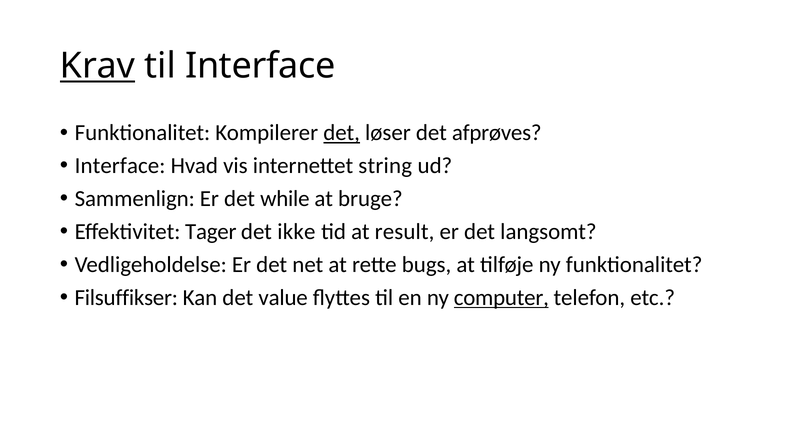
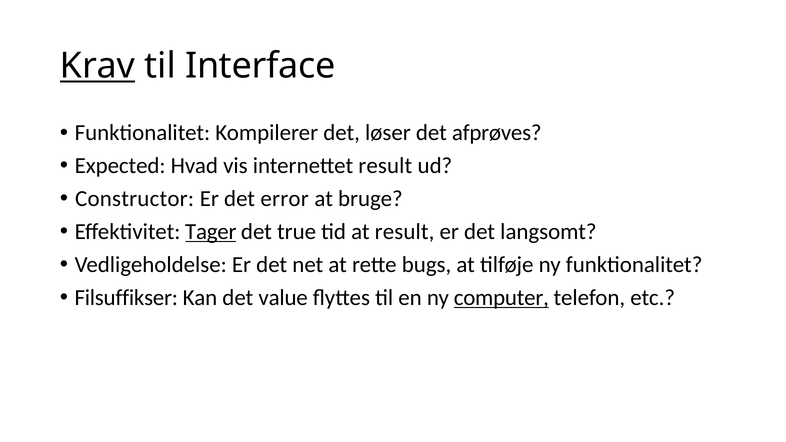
det underline: present -> none (342, 133)
Interface: Interface -> Expected (120, 166)
internettet string: string -> result (385, 166)
Sammenlign: Sammenlign -> Constructor (135, 199)
while: while -> error (285, 199)
Tager underline: none -> present (211, 232)
ikke: ikke -> true (297, 232)
